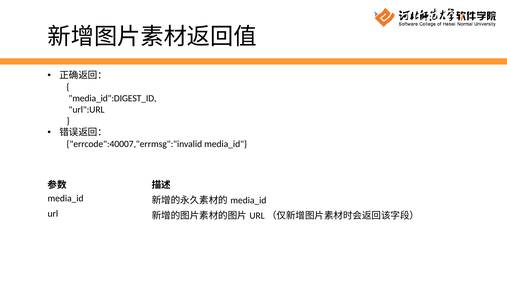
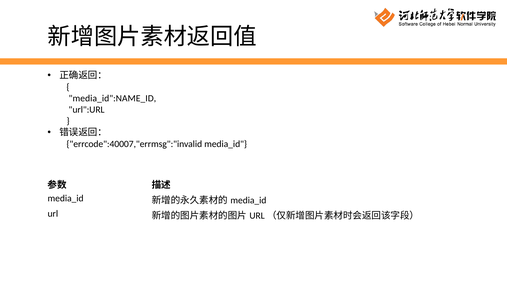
media_id":DIGEST_ID: media_id":DIGEST_ID -> media_id":NAME_ID (112, 98)
